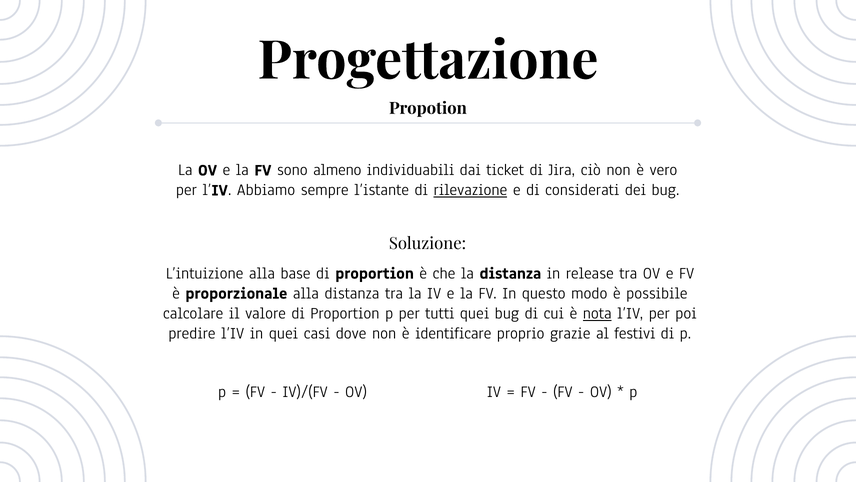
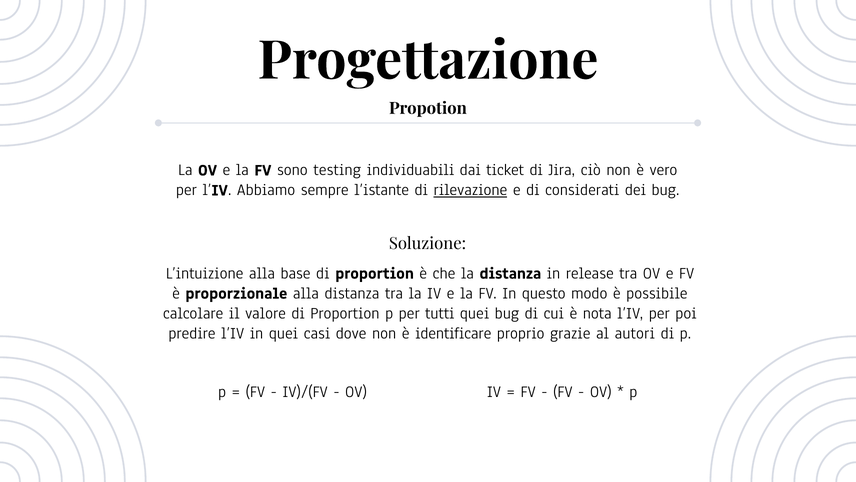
almeno: almeno -> testing (337, 170)
nota underline: present -> none (597, 313)
festivi: festivi -> autori (635, 333)
